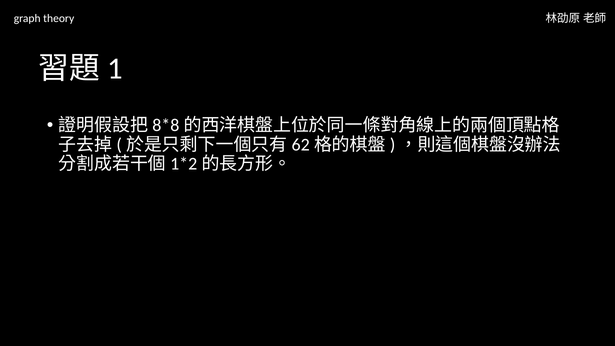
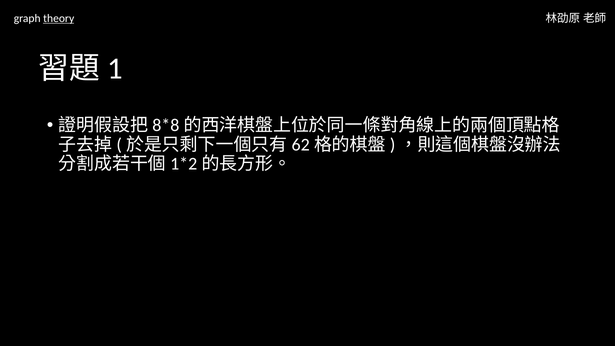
theory underline: none -> present (59, 18)
